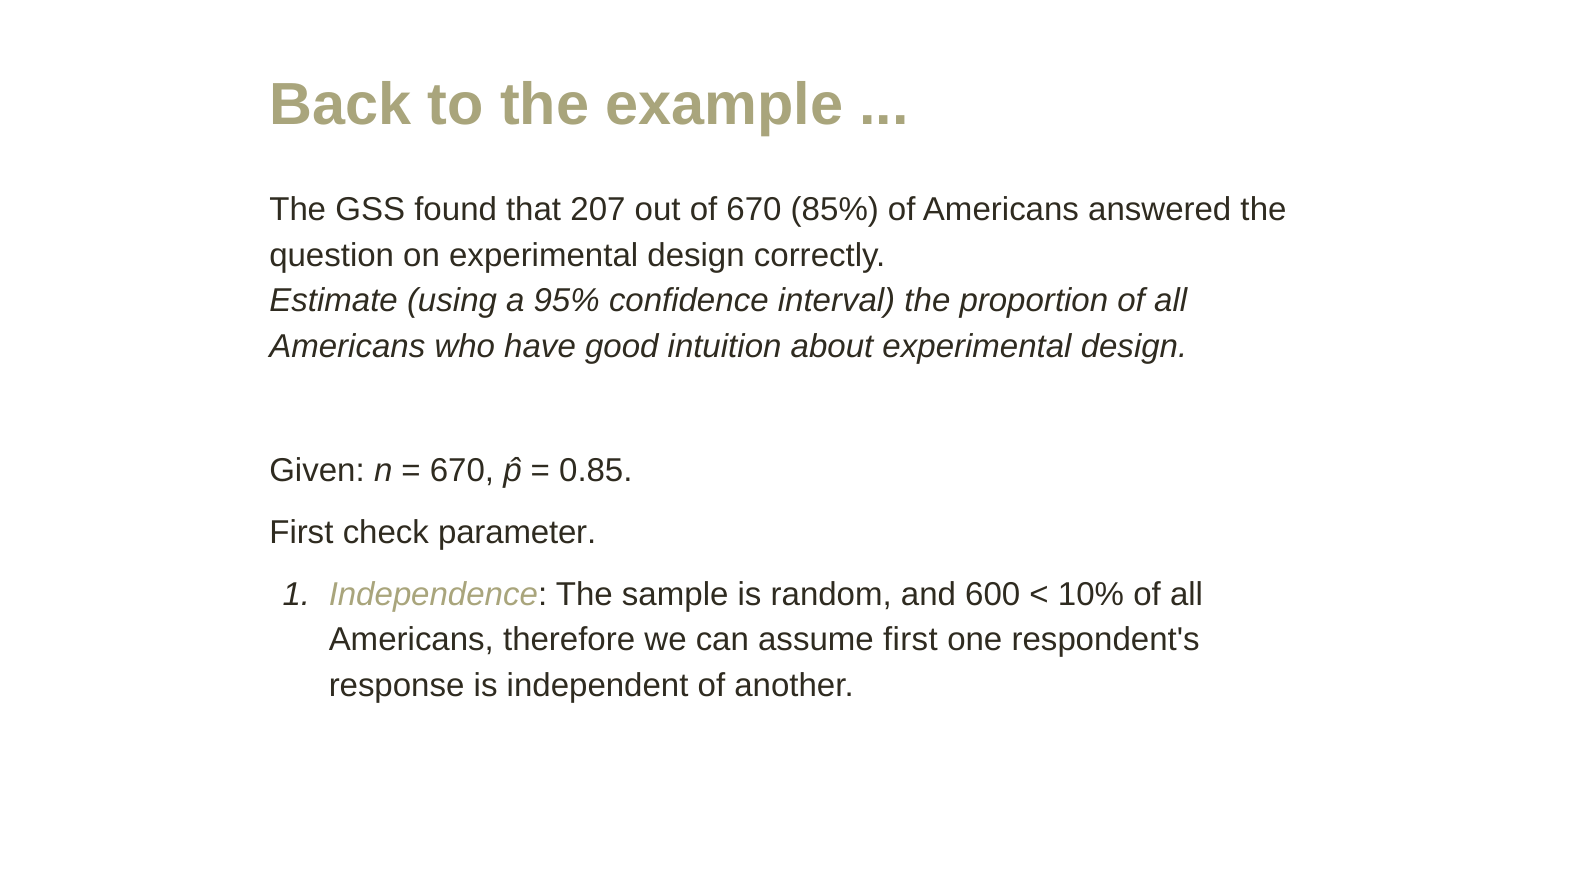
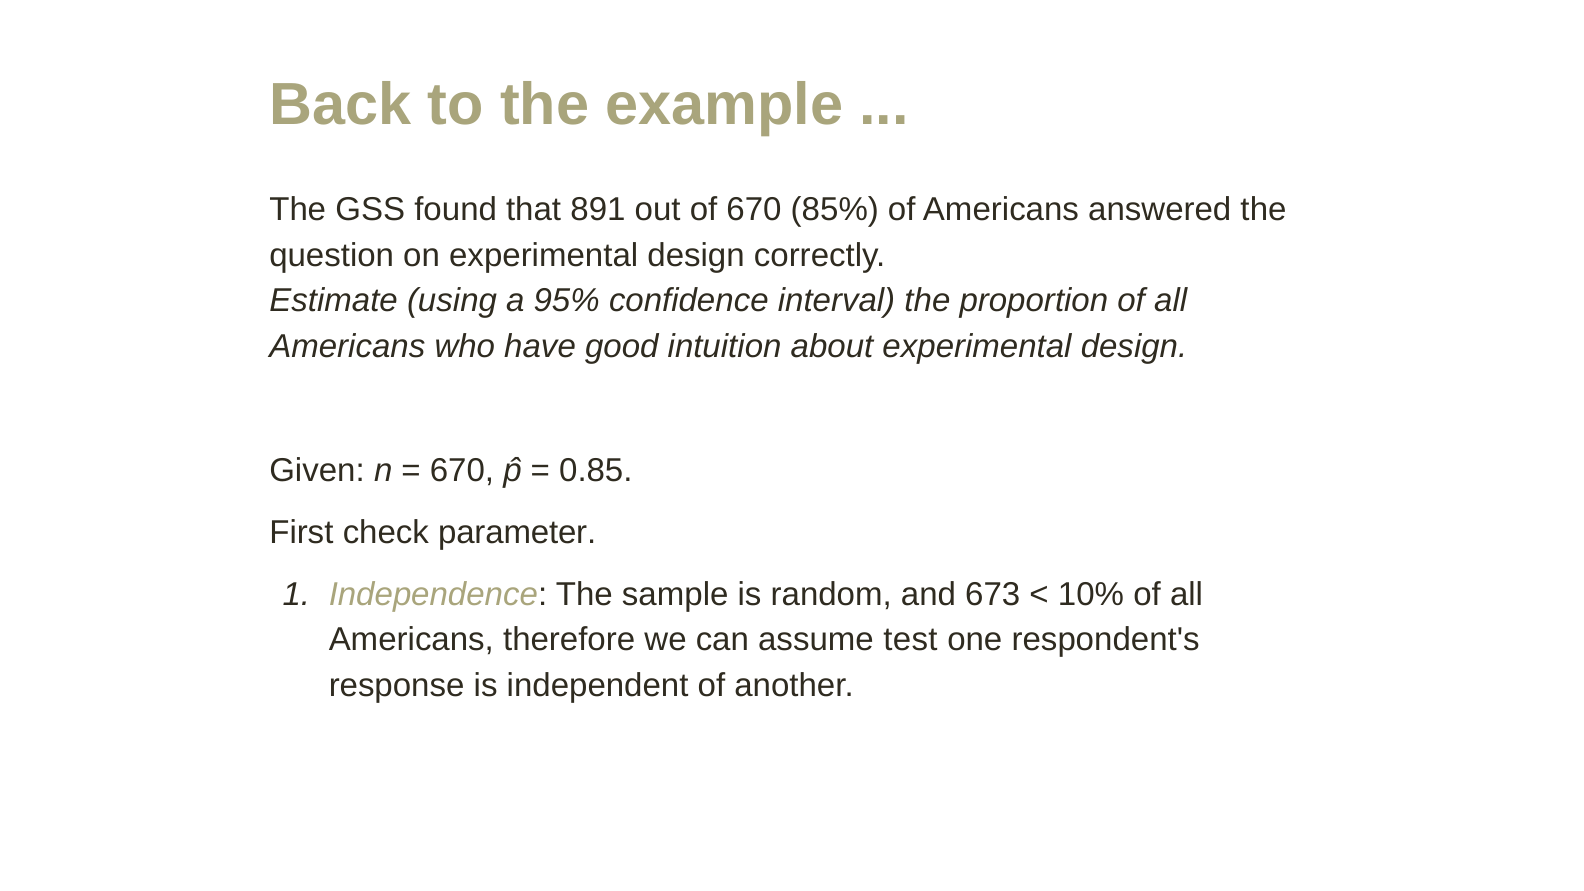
207: 207 -> 891 (598, 210)
600: 600 -> 673 (993, 595)
assume first: first -> test (910, 640)
